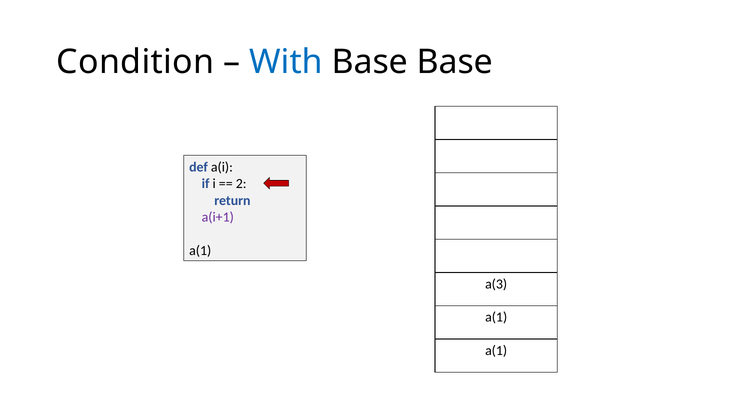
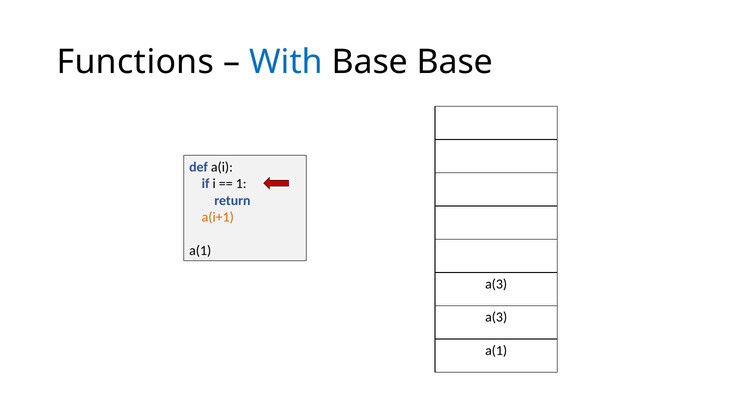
Condition: Condition -> Functions (135, 62)
2: 2 -> 1 (241, 184)
a(i+1 colour: purple -> orange (218, 217)
a(1: a(1 -> a(3 (496, 317)
